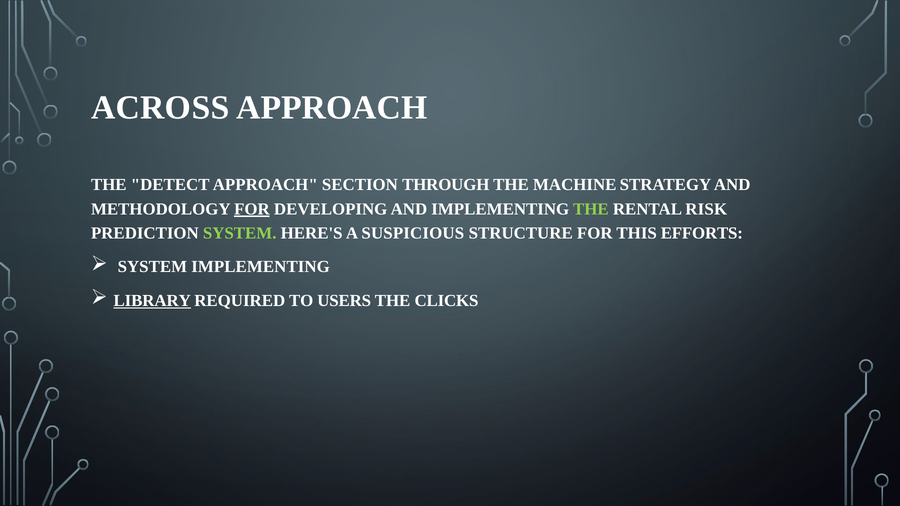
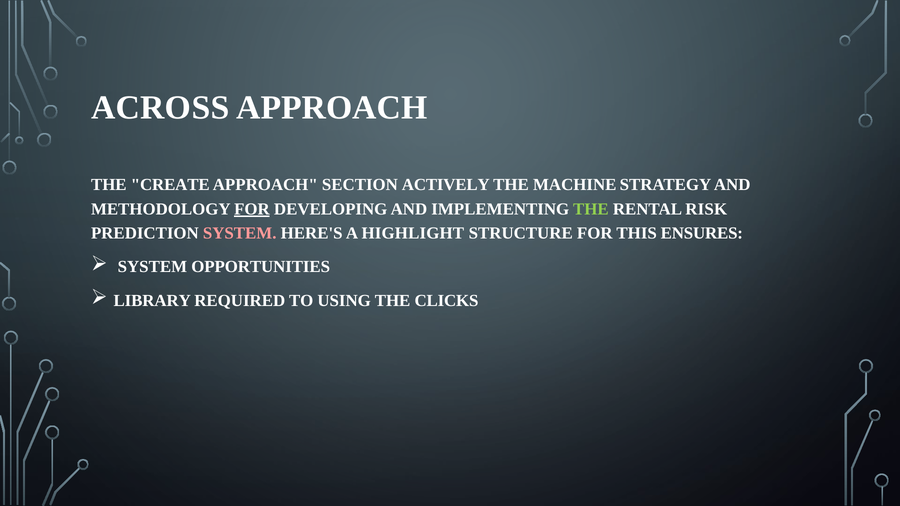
DETECT: DETECT -> CREATE (170, 185)
THROUGH: THROUGH -> ACTIVELY (446, 185)
SYSTEM colour: light green -> pink (240, 233)
SUSPICIOUS: SUSPICIOUS -> HIGHLIGHT (413, 233)
EFFORTS: EFFORTS -> ENSURES (702, 233)
SYSTEM IMPLEMENTING: IMPLEMENTING -> OPPORTUNITIES (261, 267)
LIBRARY underline: present -> none (152, 301)
USERS: USERS -> USING (344, 301)
